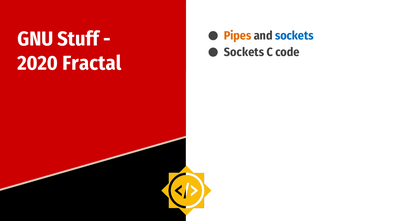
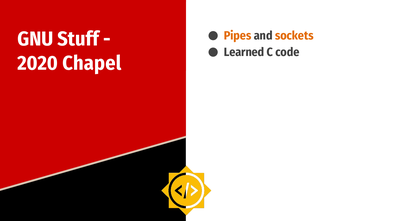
sockets colour: blue -> orange (294, 36)
Sockets: Sockets -> Learned (244, 52)
Fractal: Fractal -> Chapel (92, 63)
